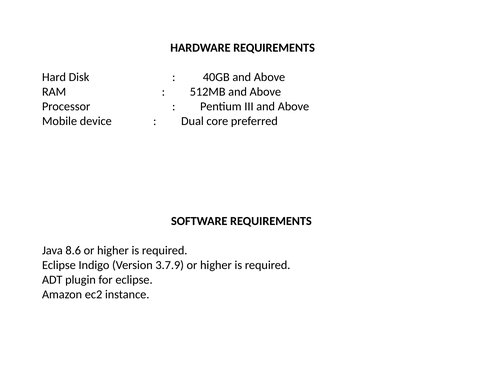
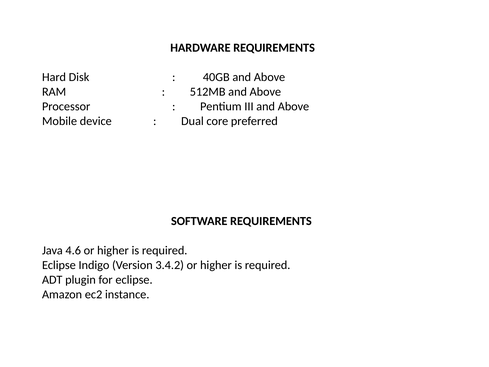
8.6: 8.6 -> 4.6 (73, 250)
3.7.9: 3.7.9 -> 3.4.2 (170, 265)
